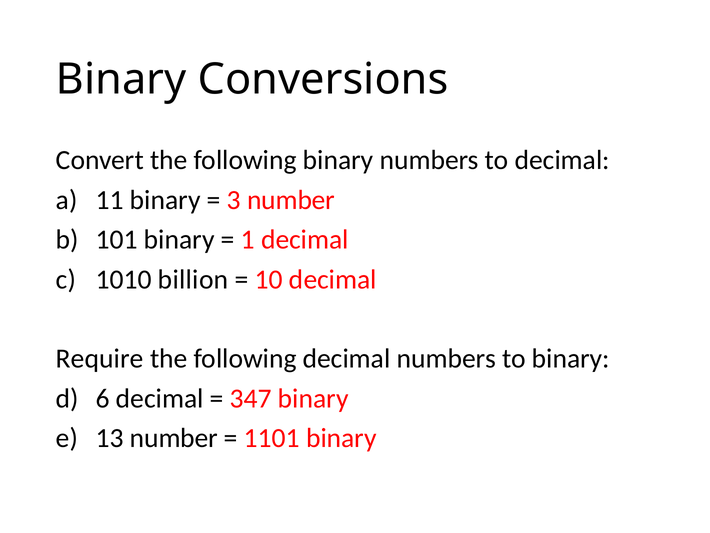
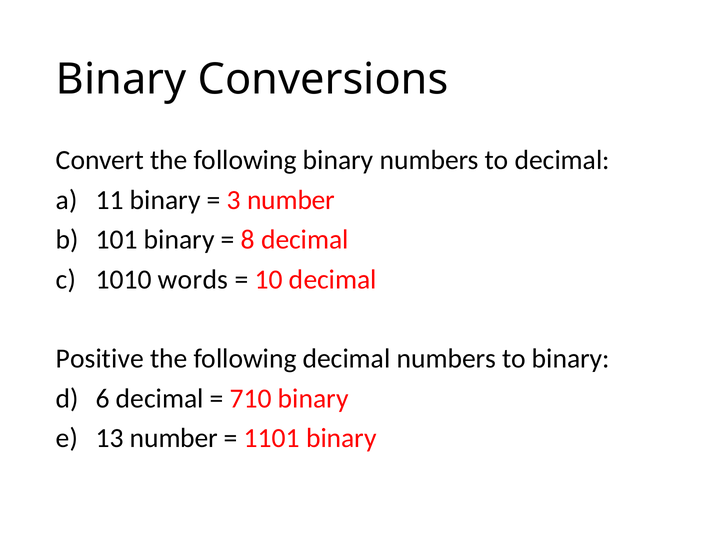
1: 1 -> 8 (248, 239)
billion: billion -> words (193, 279)
Require: Require -> Positive (100, 359)
347: 347 -> 710 (251, 398)
